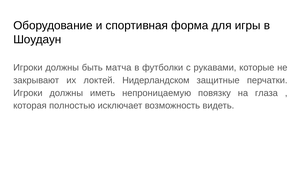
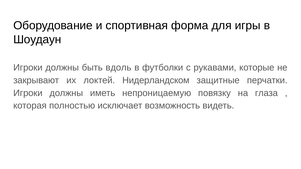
матча: матча -> вдоль (119, 68)
